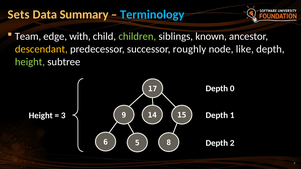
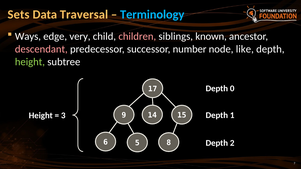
Summary: Summary -> Traversal (84, 15)
Team: Team -> Ways (28, 36)
with: with -> very (80, 36)
children colour: light green -> pink (137, 36)
descendant colour: yellow -> pink (41, 49)
roughly: roughly -> number (190, 49)
